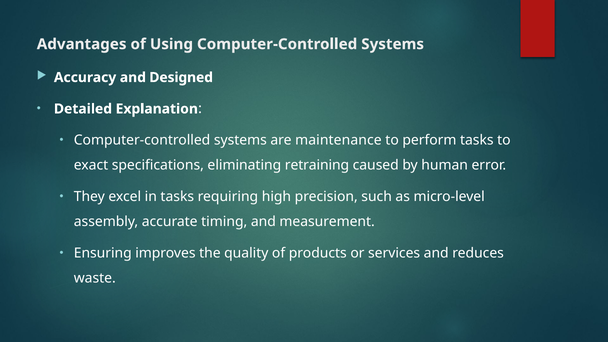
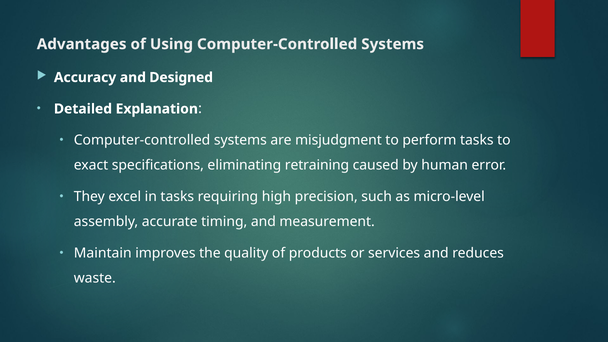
maintenance: maintenance -> misjudgment (338, 140)
Ensuring: Ensuring -> Maintain (103, 253)
